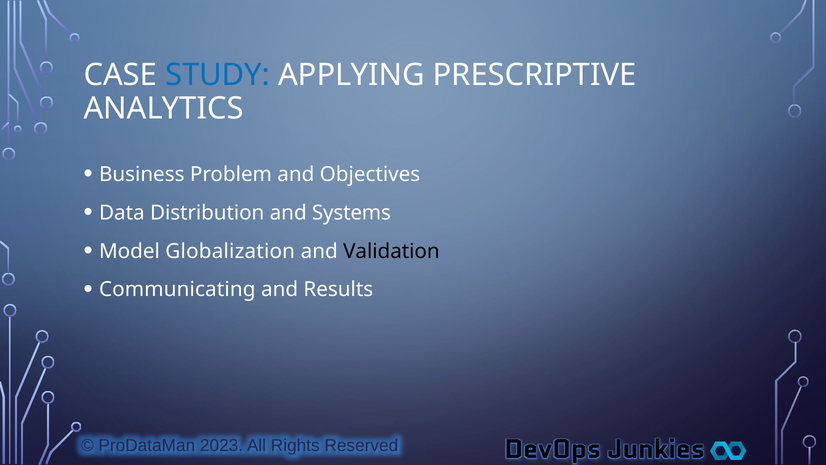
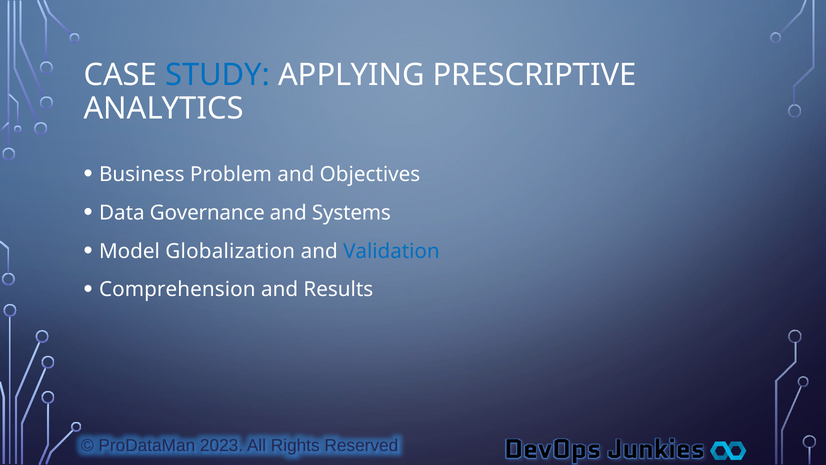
Distribution: Distribution -> Governance (207, 213)
Validation colour: black -> blue (391, 251)
Communicating: Communicating -> Comprehension (177, 289)
